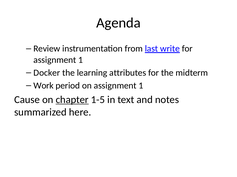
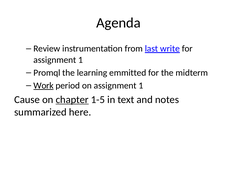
Docker: Docker -> Promql (47, 73)
attributes: attributes -> emmitted (128, 73)
Work underline: none -> present (44, 86)
